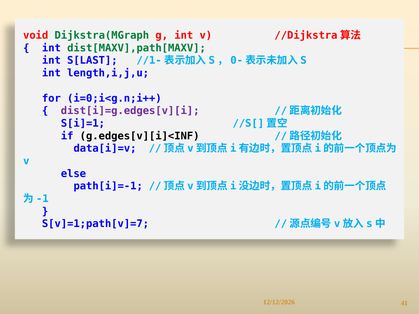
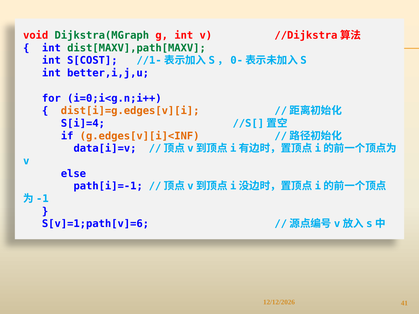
S[LAST: S[LAST -> S[COST (92, 61)
length,i,j,u: length,i,j,u -> better,i,j,u (108, 73)
dist[i]=g.edges[v][i colour: purple -> orange (130, 111)
S[i]=1: S[i]=1 -> S[i]=4 (83, 123)
g.edges[v][i]<INF colour: black -> orange (140, 136)
S[v]=1;path[v]=7: S[v]=1;path[v]=7 -> S[v]=1;path[v]=6 (96, 224)
